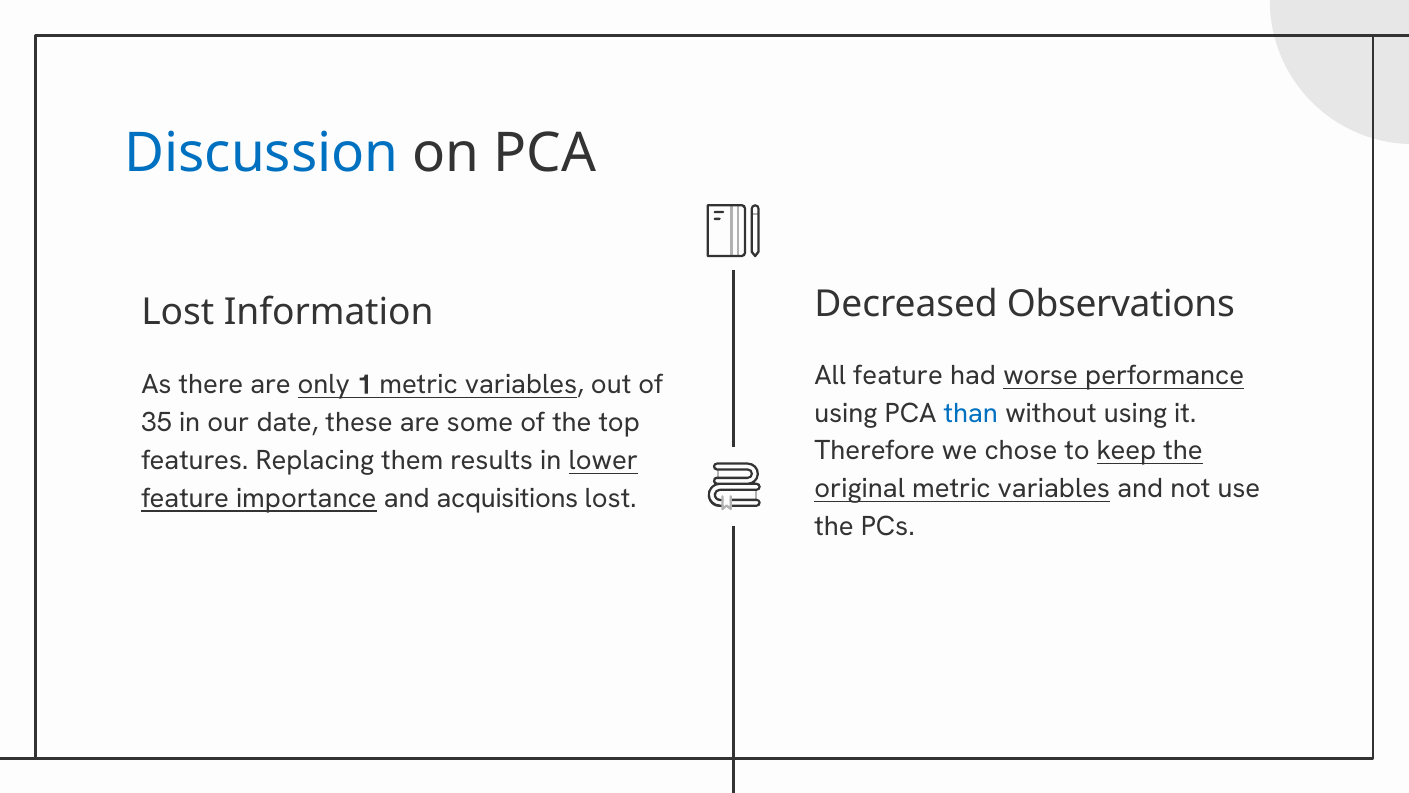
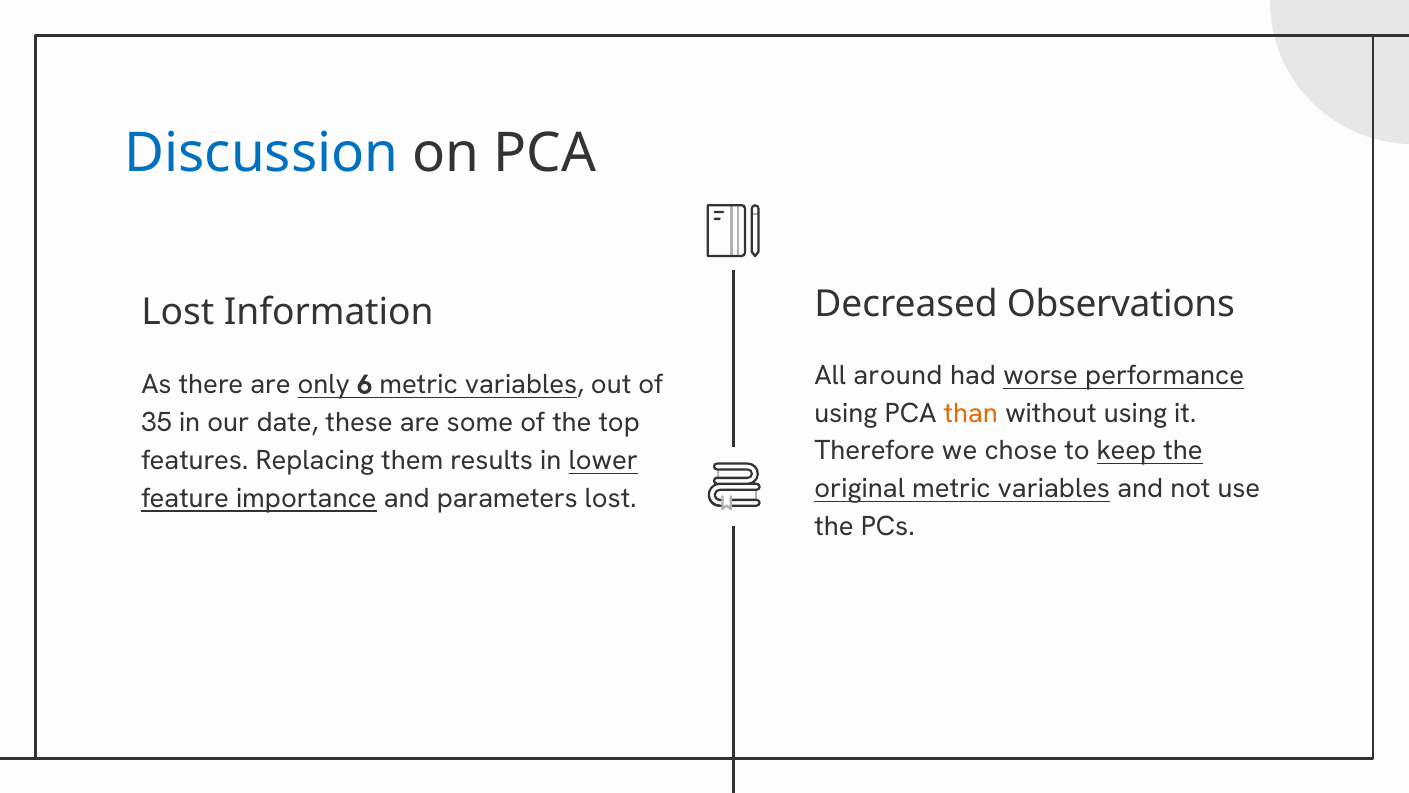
All feature: feature -> around (898, 375)
1: 1 -> 6 (365, 384)
than colour: blue -> orange (971, 413)
acquisitions: acquisitions -> parameters (507, 498)
